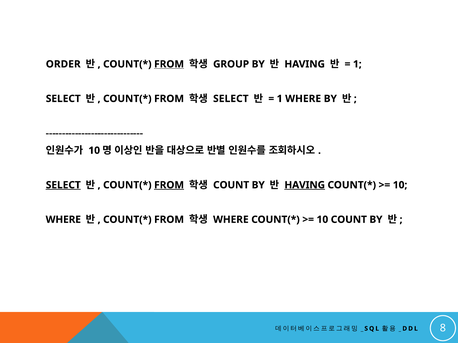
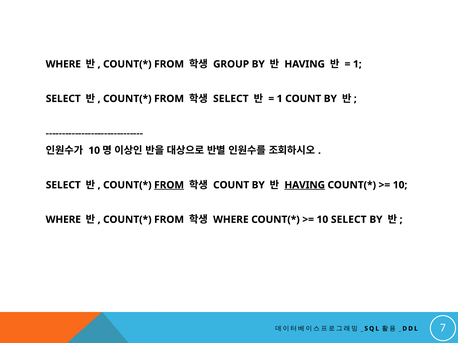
ORDER: ORDER -> WHERE (63, 64)
FROM underline: present -> none (169, 64)
1 WHERE: WHERE -> COUNT (303, 99)
SELECT underline: present -> none (63, 185)
10 COUNT: COUNT -> SELECT (349, 220)
8: 8 -> 7 (443, 329)
